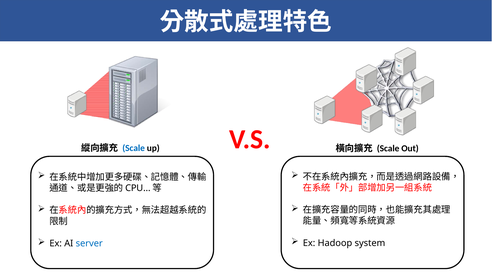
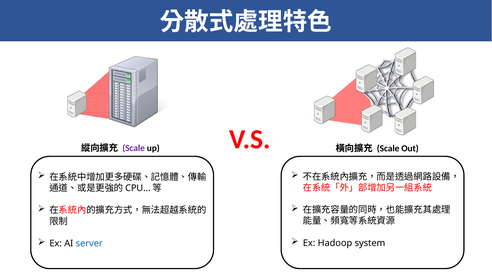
Scale colour: blue -> purple (134, 148)
